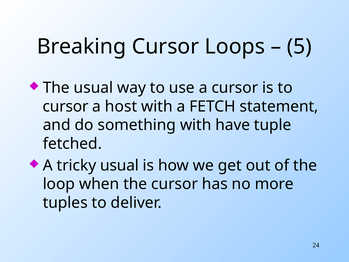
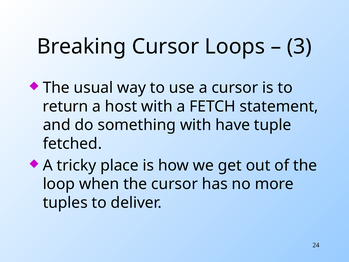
5: 5 -> 3 (299, 47)
cursor: cursor -> return (66, 106)
tricky usual: usual -> place (119, 165)
